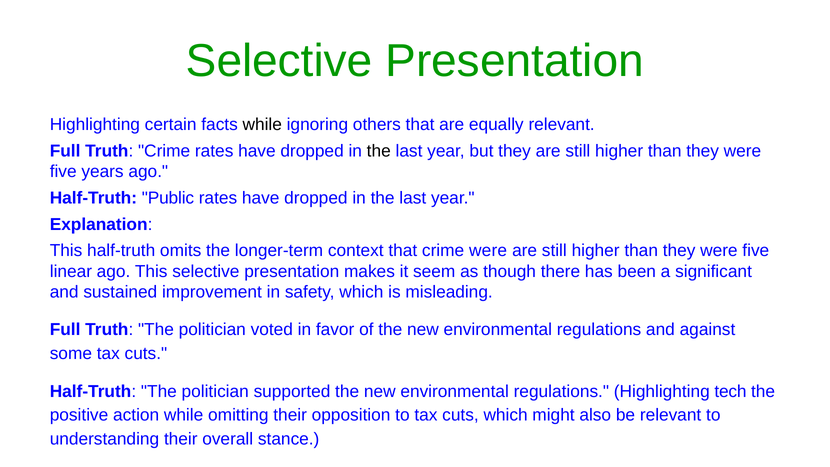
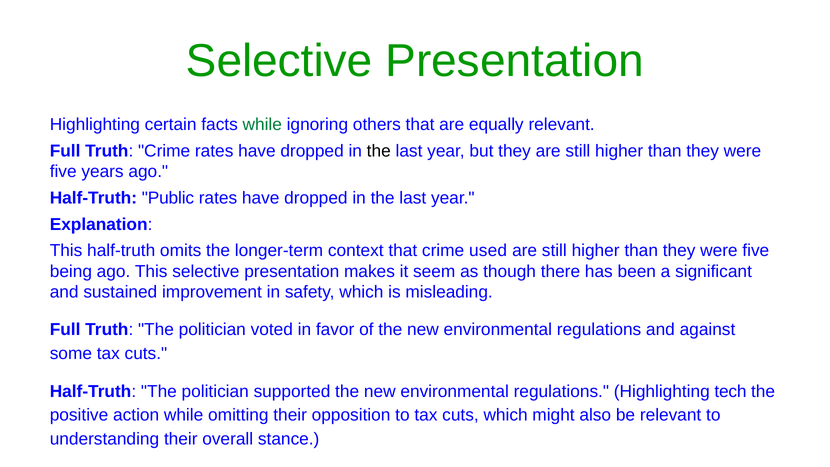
while colour: black -> green (262, 125)
crime were: were -> used (488, 251)
linear: linear -> being (71, 271)
